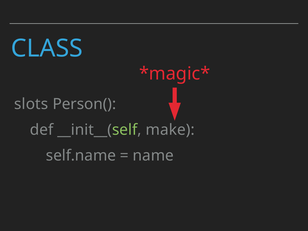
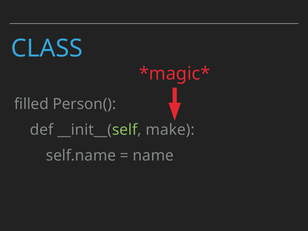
slots: slots -> filled (31, 104)
